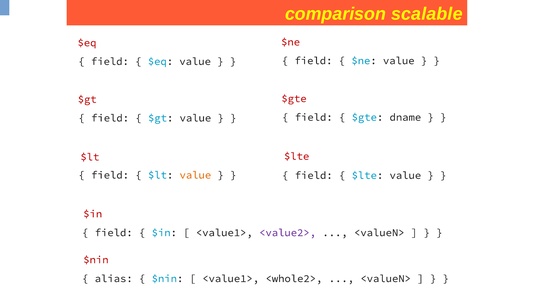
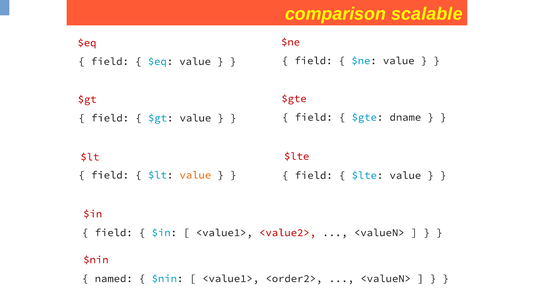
<value2> colour: purple -> red (288, 232)
alias: alias -> named (114, 278)
<whole2>: <whole2> -> <order2> (294, 278)
